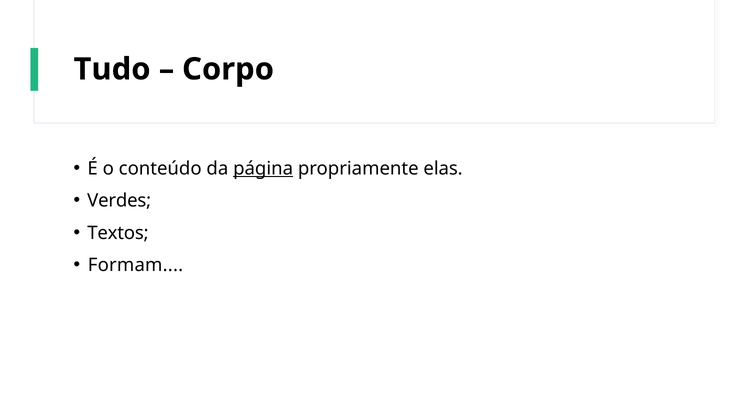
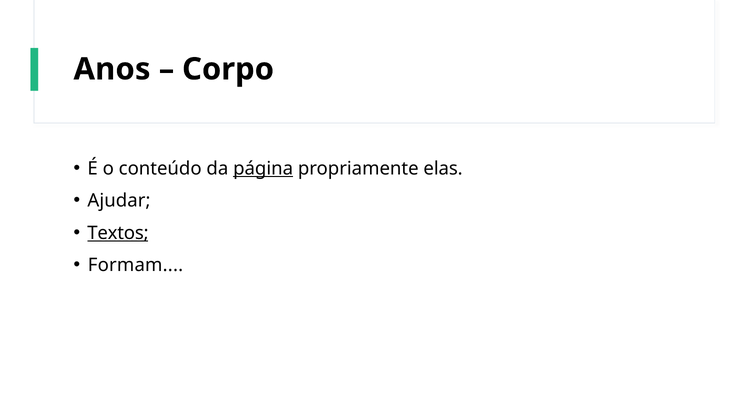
Tudo: Tudo -> Anos (112, 69)
Verdes: Verdes -> Ajudar (119, 201)
Textos underline: none -> present (118, 233)
